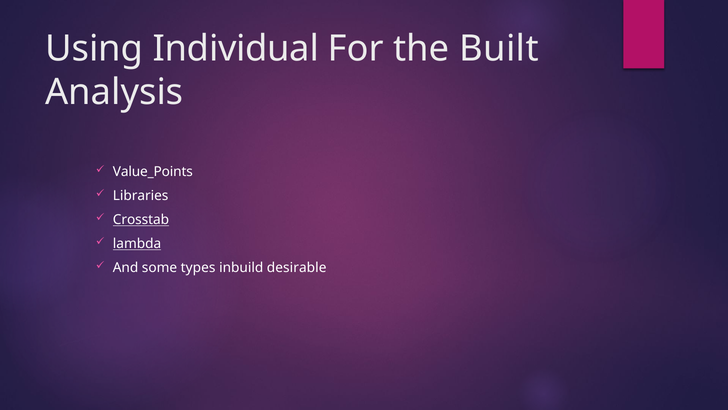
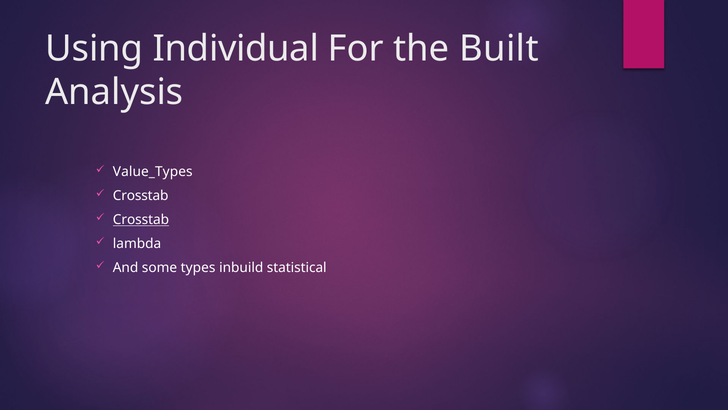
Value_Points: Value_Points -> Value_Types (153, 172)
Libraries: Libraries -> Crosstab (141, 196)
lambda underline: present -> none (137, 244)
desirable: desirable -> statistical (297, 268)
